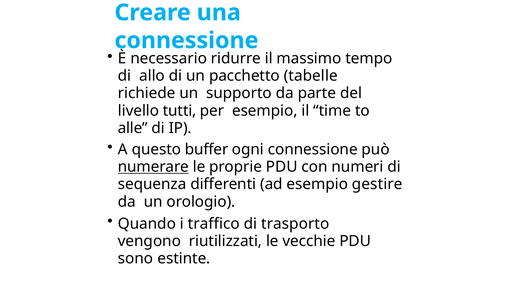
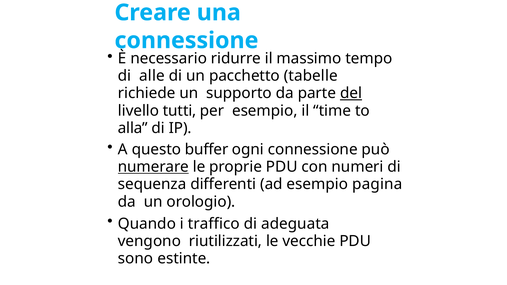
allo: allo -> alle (152, 76)
del underline: none -> present (351, 93)
alle: alle -> alla (133, 128)
gestire: gestire -> pagina (377, 184)
trasporto: trasporto -> adeguata (295, 224)
